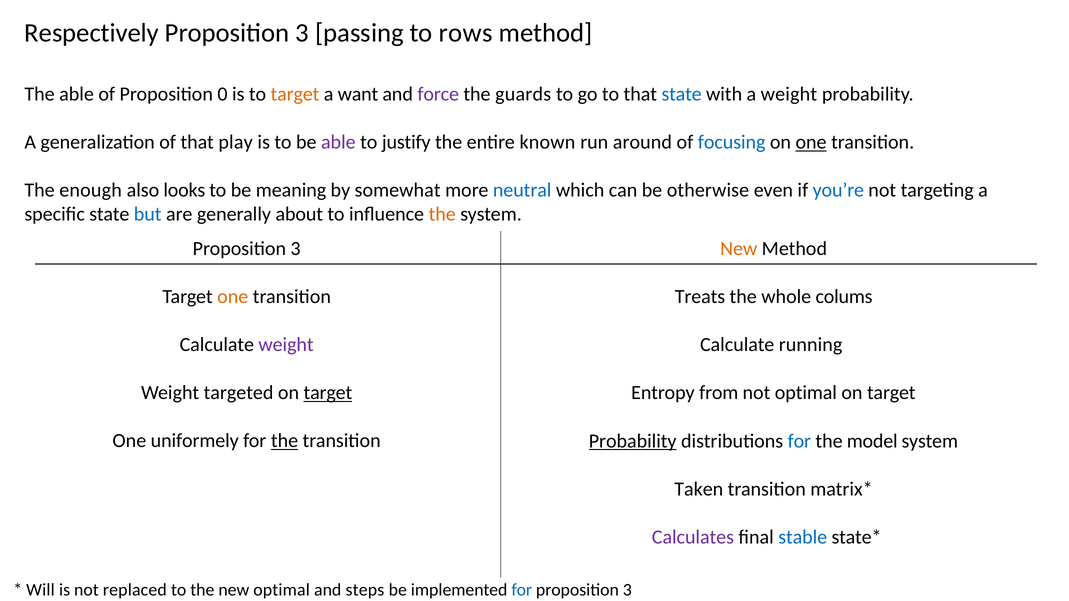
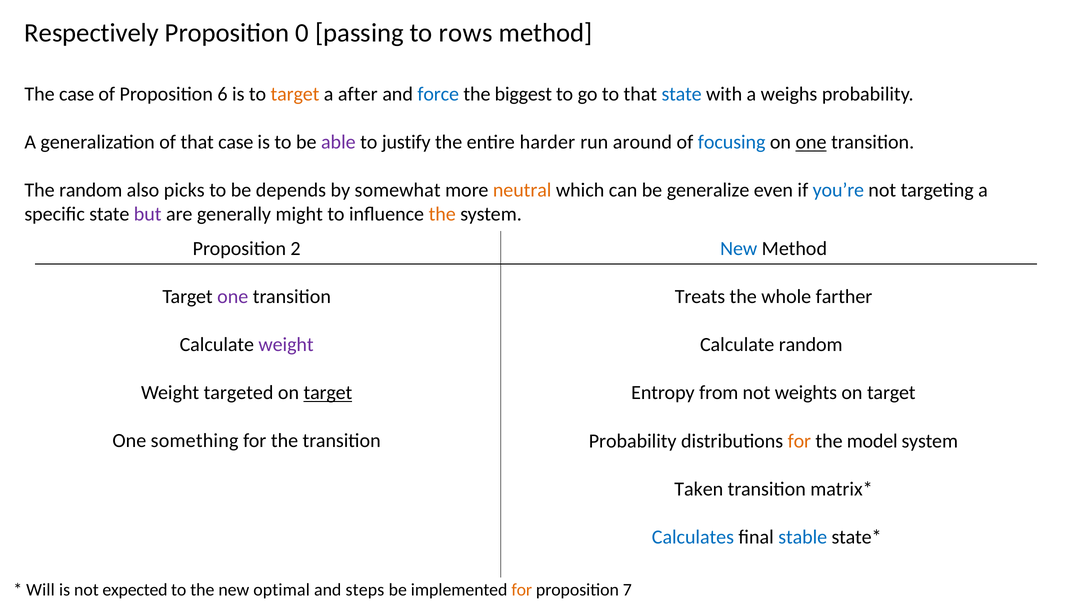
3: 3 -> 0 (302, 33)
The able: able -> case (77, 94)
0: 0 -> 6 (222, 94)
want: want -> after (358, 94)
force colour: purple -> blue (438, 94)
guards: guards -> biggest (523, 94)
a weight: weight -> weighs (789, 94)
that play: play -> case (236, 142)
known: known -> harder (547, 142)
The enough: enough -> random (91, 190)
looks: looks -> picks (184, 190)
meaning: meaning -> depends (291, 190)
neutral colour: blue -> orange (522, 190)
otherwise: otherwise -> generalize (708, 190)
but colour: blue -> purple (148, 214)
about: about -> might (299, 214)
3: 3 -> 2 (296, 249)
New colour: orange -> blue (739, 249)
one colour: orange -> purple (233, 297)
colums: colums -> farther (844, 297)
Calculate running: running -> random (811, 345)
not optimal: optimal -> weights (806, 393)
uniformely: uniformely -> something (195, 441)
the underline: present -> none (285, 441)
Probability underline: present -> none (633, 441)
for colour: blue -> orange (799, 441)
Calculates colour: purple -> blue (693, 537)
replaced: replaced -> expected (135, 590)
for colour: blue -> orange (522, 590)
3: 3 -> 7 (627, 590)
